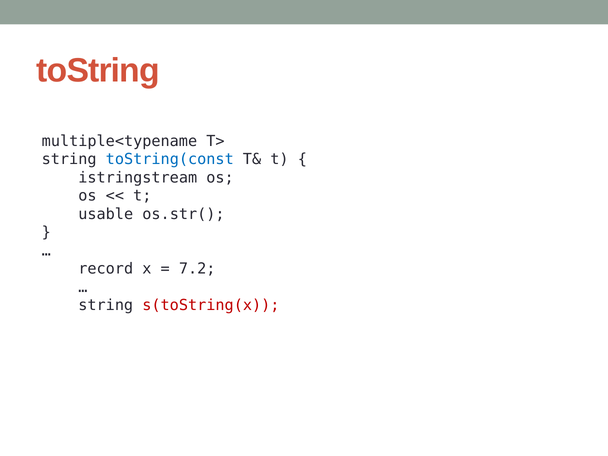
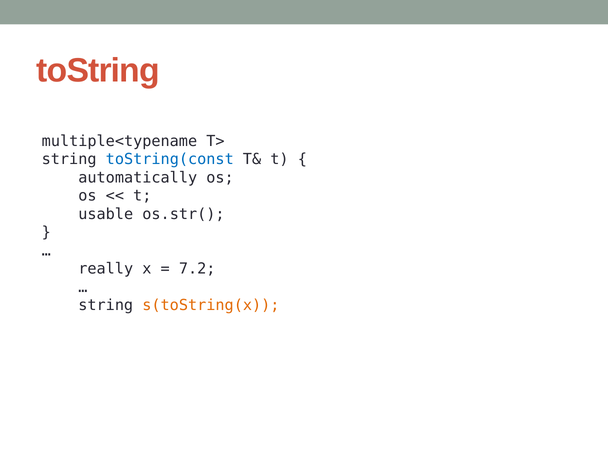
istringstream: istringstream -> automatically (138, 178)
record: record -> really (106, 269)
s(toString(x colour: red -> orange (211, 305)
